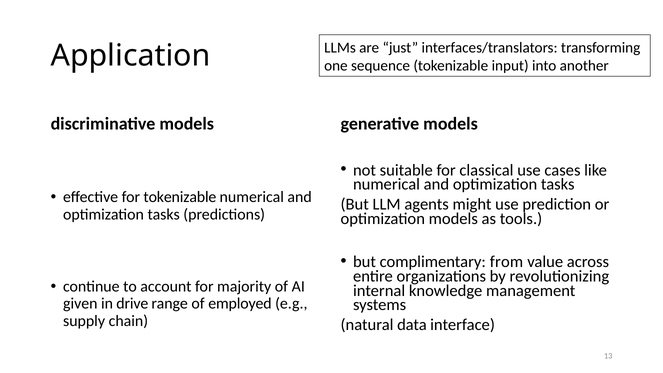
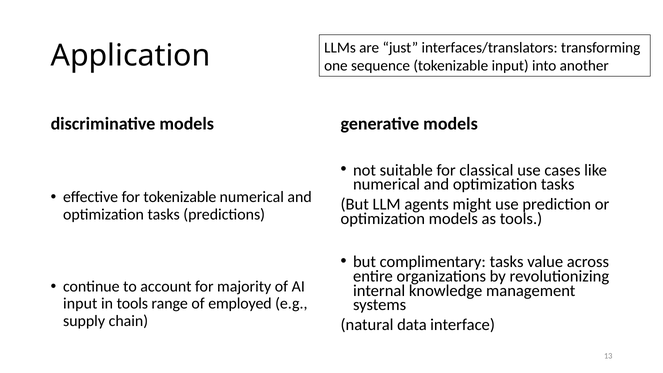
complimentary from: from -> tasks (507, 262)
given: given -> input (80, 304)
in drive: drive -> tools (132, 304)
